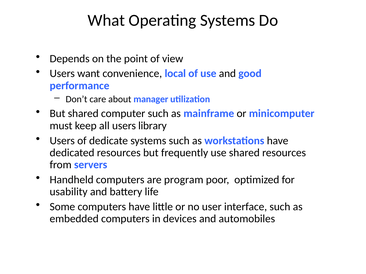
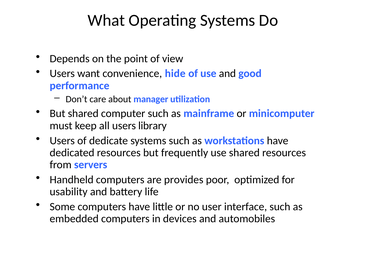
local: local -> hide (175, 74)
program: program -> provides (184, 180)
